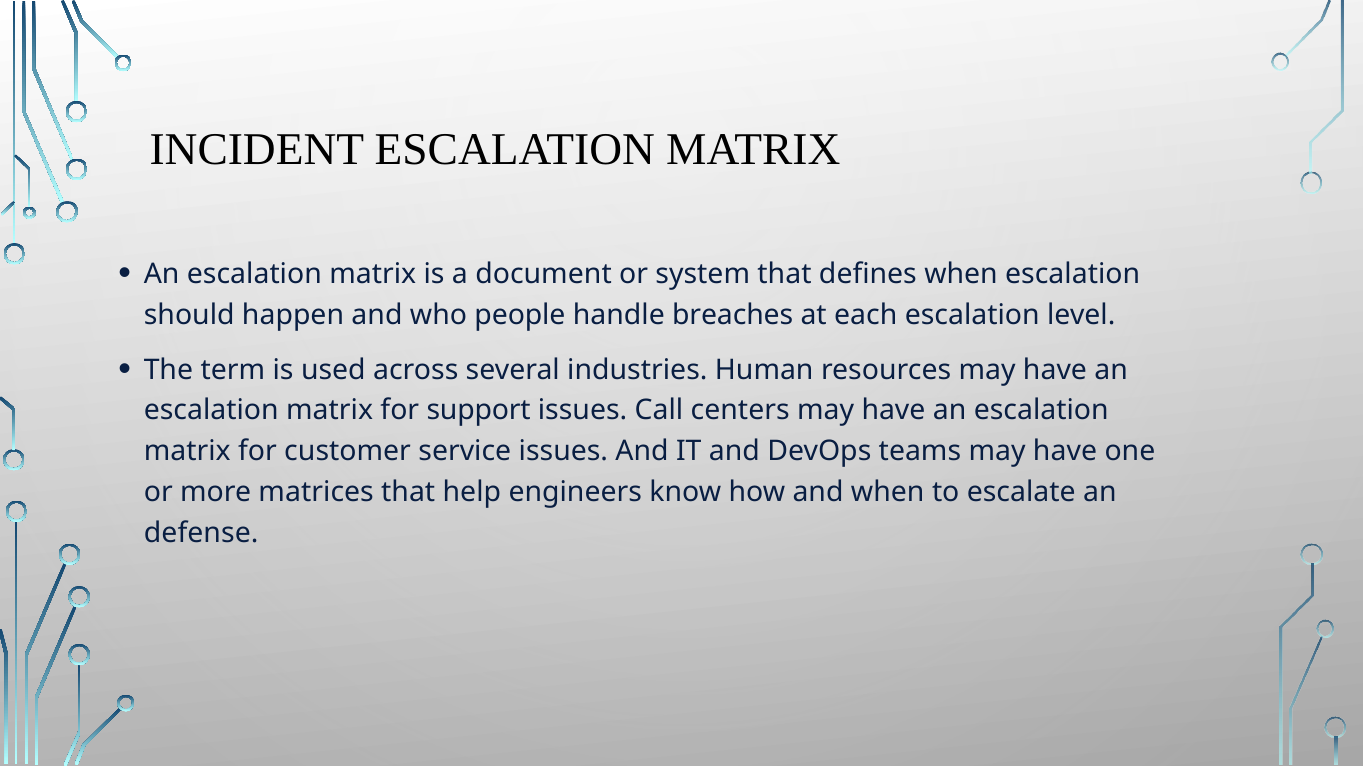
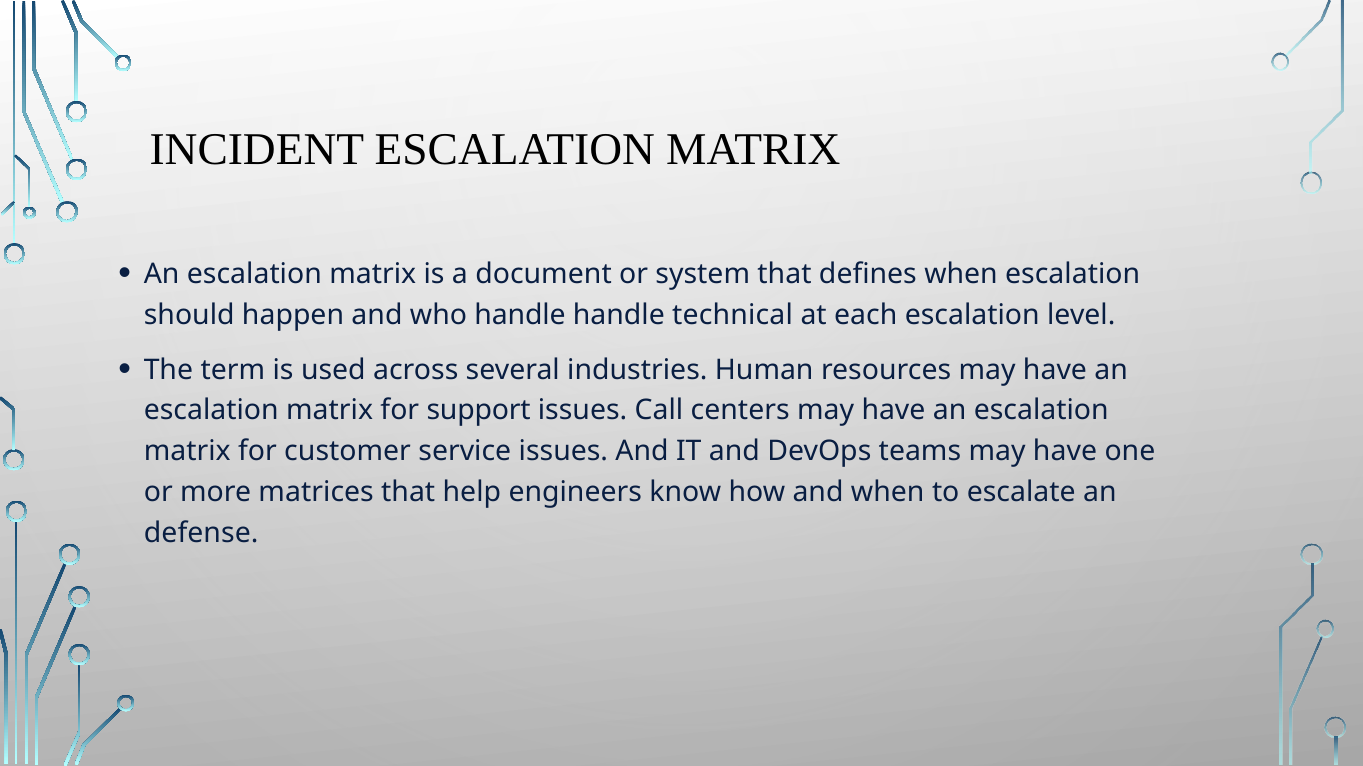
who people: people -> handle (520, 315)
breaches: breaches -> technical (732, 315)
